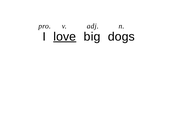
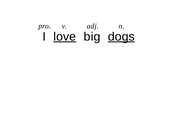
dogs underline: none -> present (121, 37)
